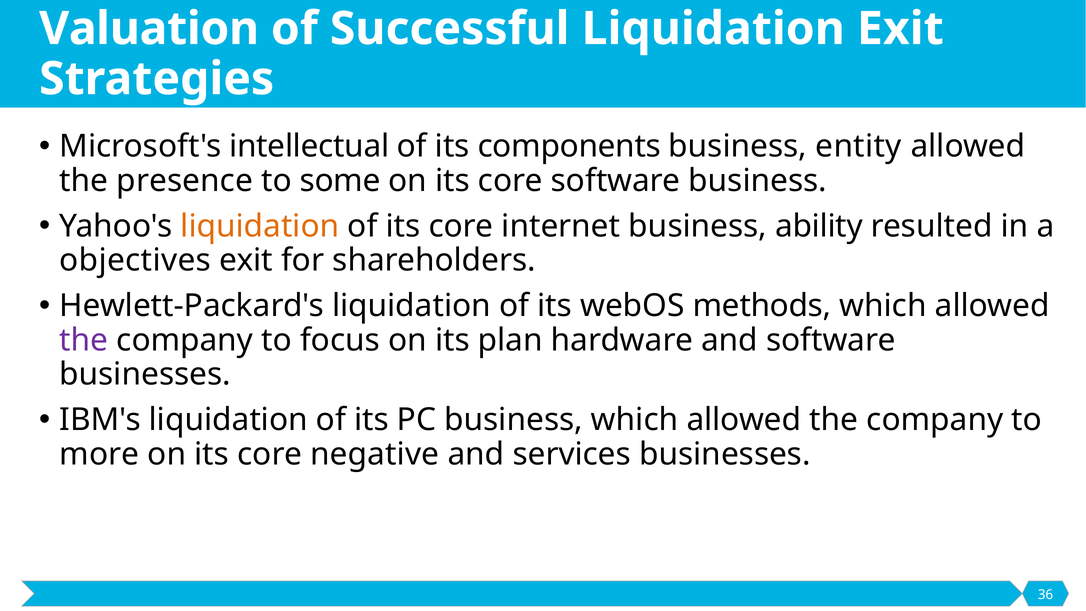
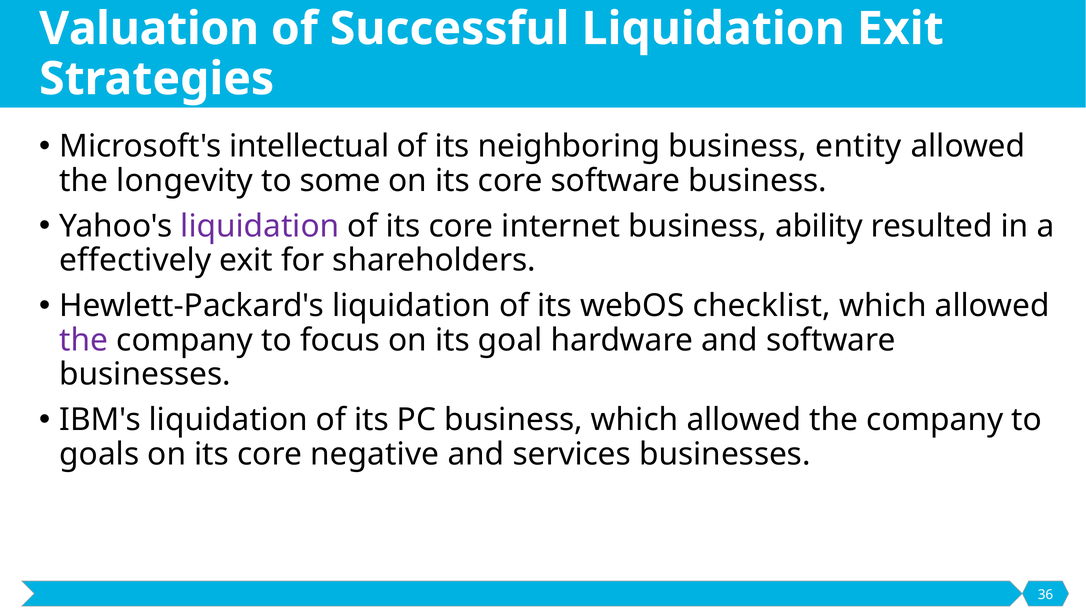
components: components -> neighboring (569, 146)
presence: presence -> longevity (185, 181)
liquidation colour: orange -> purple (260, 226)
objectives: objectives -> effectively (135, 260)
methods: methods -> checklist (762, 306)
plan: plan -> goal (510, 340)
more: more -> goals (99, 454)
